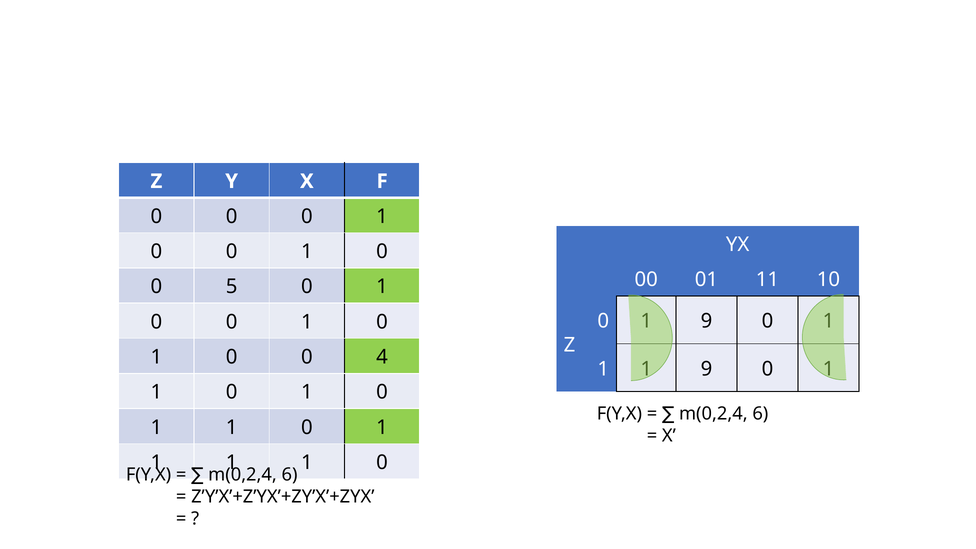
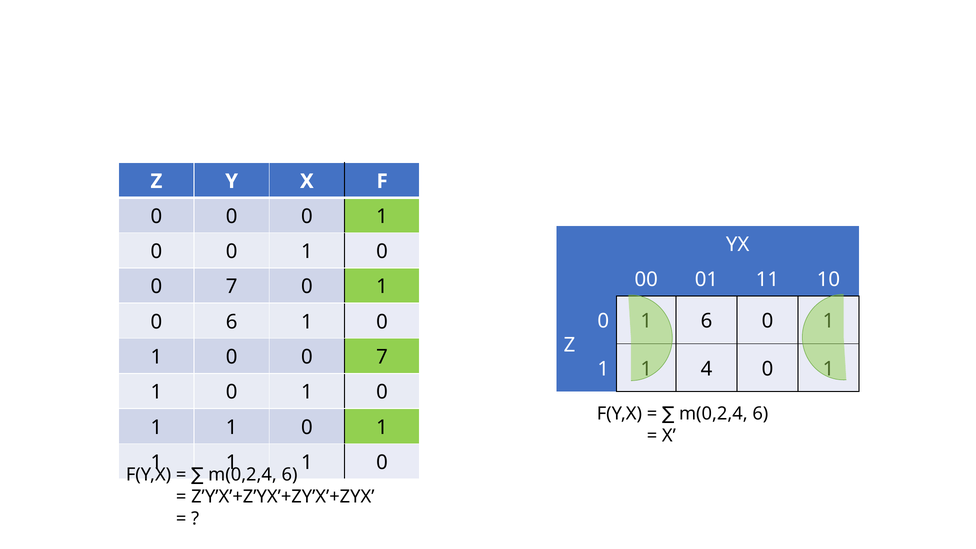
5: 5 -> 7 (232, 287)
9: 9 -> 6 (707, 321)
0: 0 -> 6 (232, 322)
4: 4 -> 7 (382, 357)
9: 9 -> 4 (707, 369)
